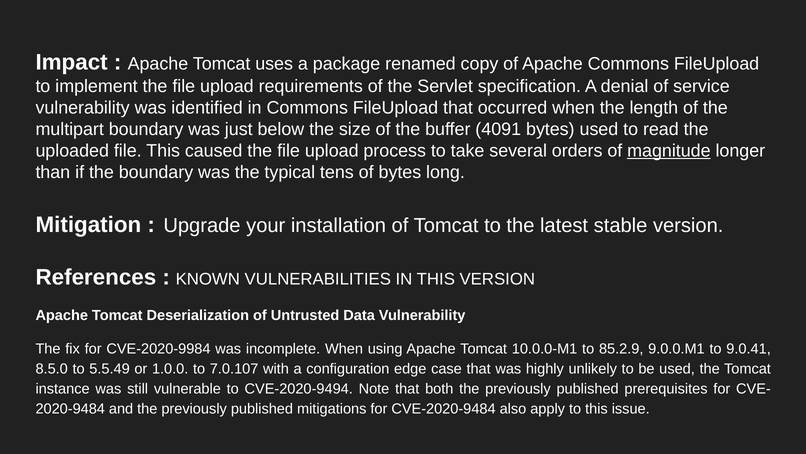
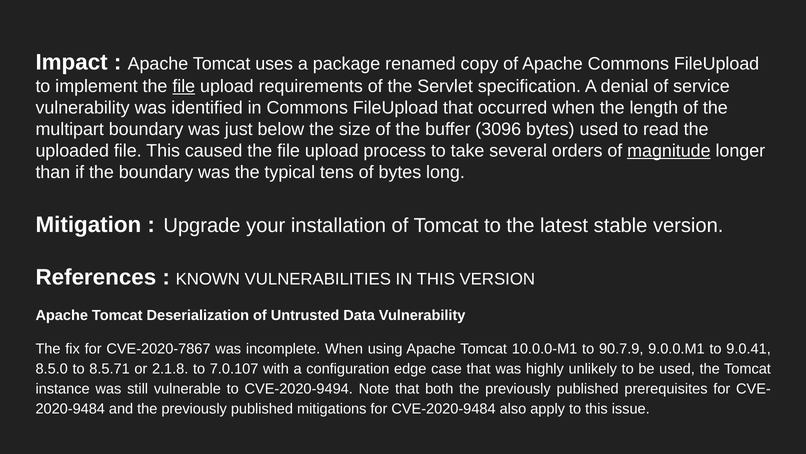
file underline: none -> present (184, 86)
4091: 4091 -> 3096 (498, 129)
CVE-2020-9984: CVE-2020-9984 -> CVE-2020-7867 (158, 348)
85.2.9: 85.2.9 -> 90.7.9 (621, 348)
5.5.49: 5.5.49 -> 8.5.71 (110, 368)
1.0.0: 1.0.0 -> 2.1.8 (170, 368)
